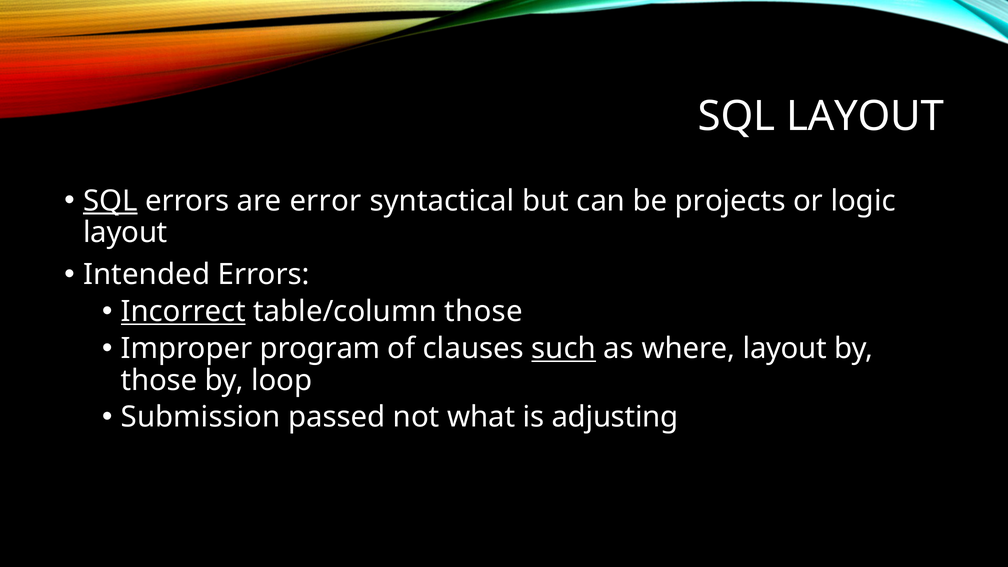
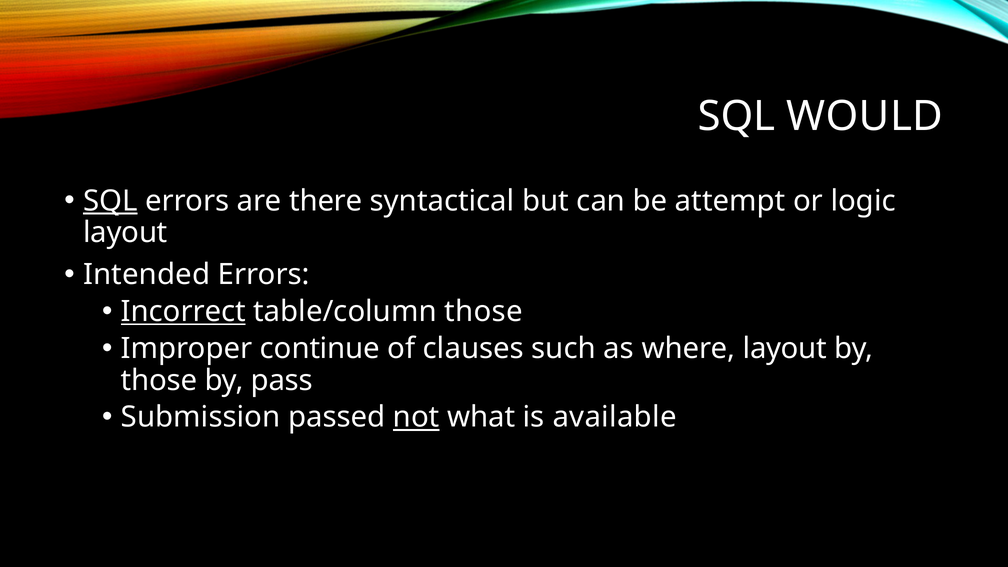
SQL LAYOUT: LAYOUT -> WOULD (865, 116)
error: error -> there (326, 201)
projects: projects -> attempt (730, 201)
program: program -> continue (320, 349)
such underline: present -> none (564, 349)
loop: loop -> pass (282, 380)
not underline: none -> present (416, 417)
adjusting: adjusting -> available (615, 417)
